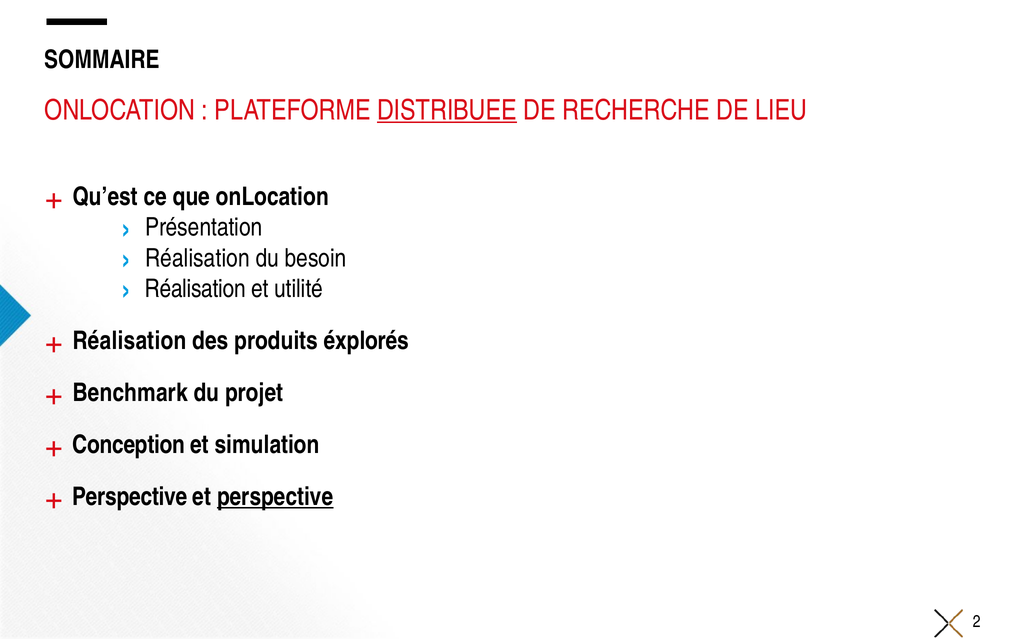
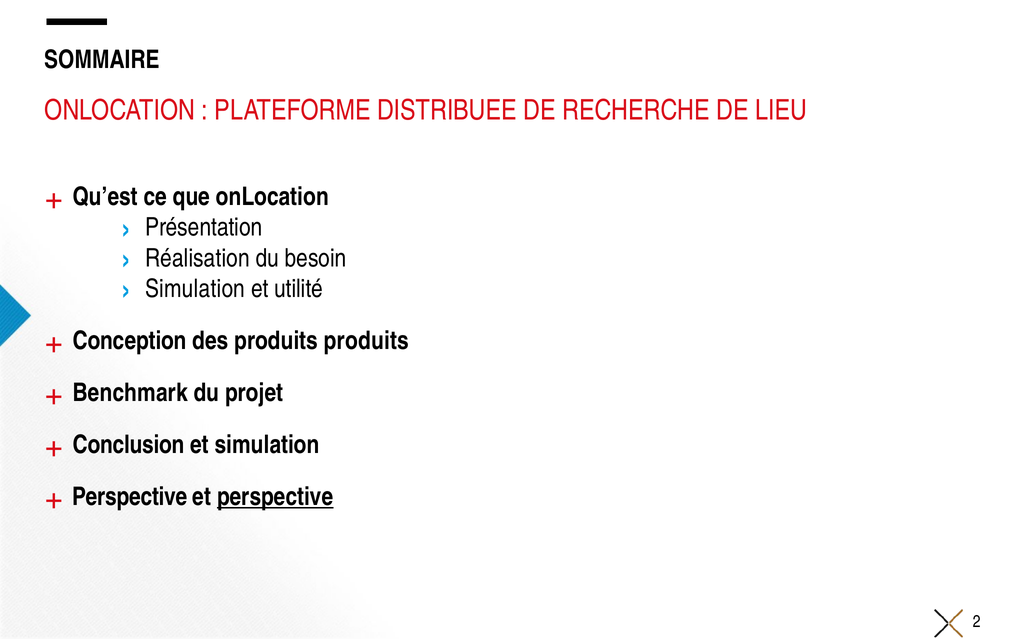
DISTRIBUEE underline: present -> none (447, 110)
Réalisation: Réalisation -> Simulation (195, 289)
Réalisation: Réalisation -> Conception (130, 341)
produits éxplorés: éxplorés -> produits (366, 341)
Conception: Conception -> Conclusion (129, 445)
